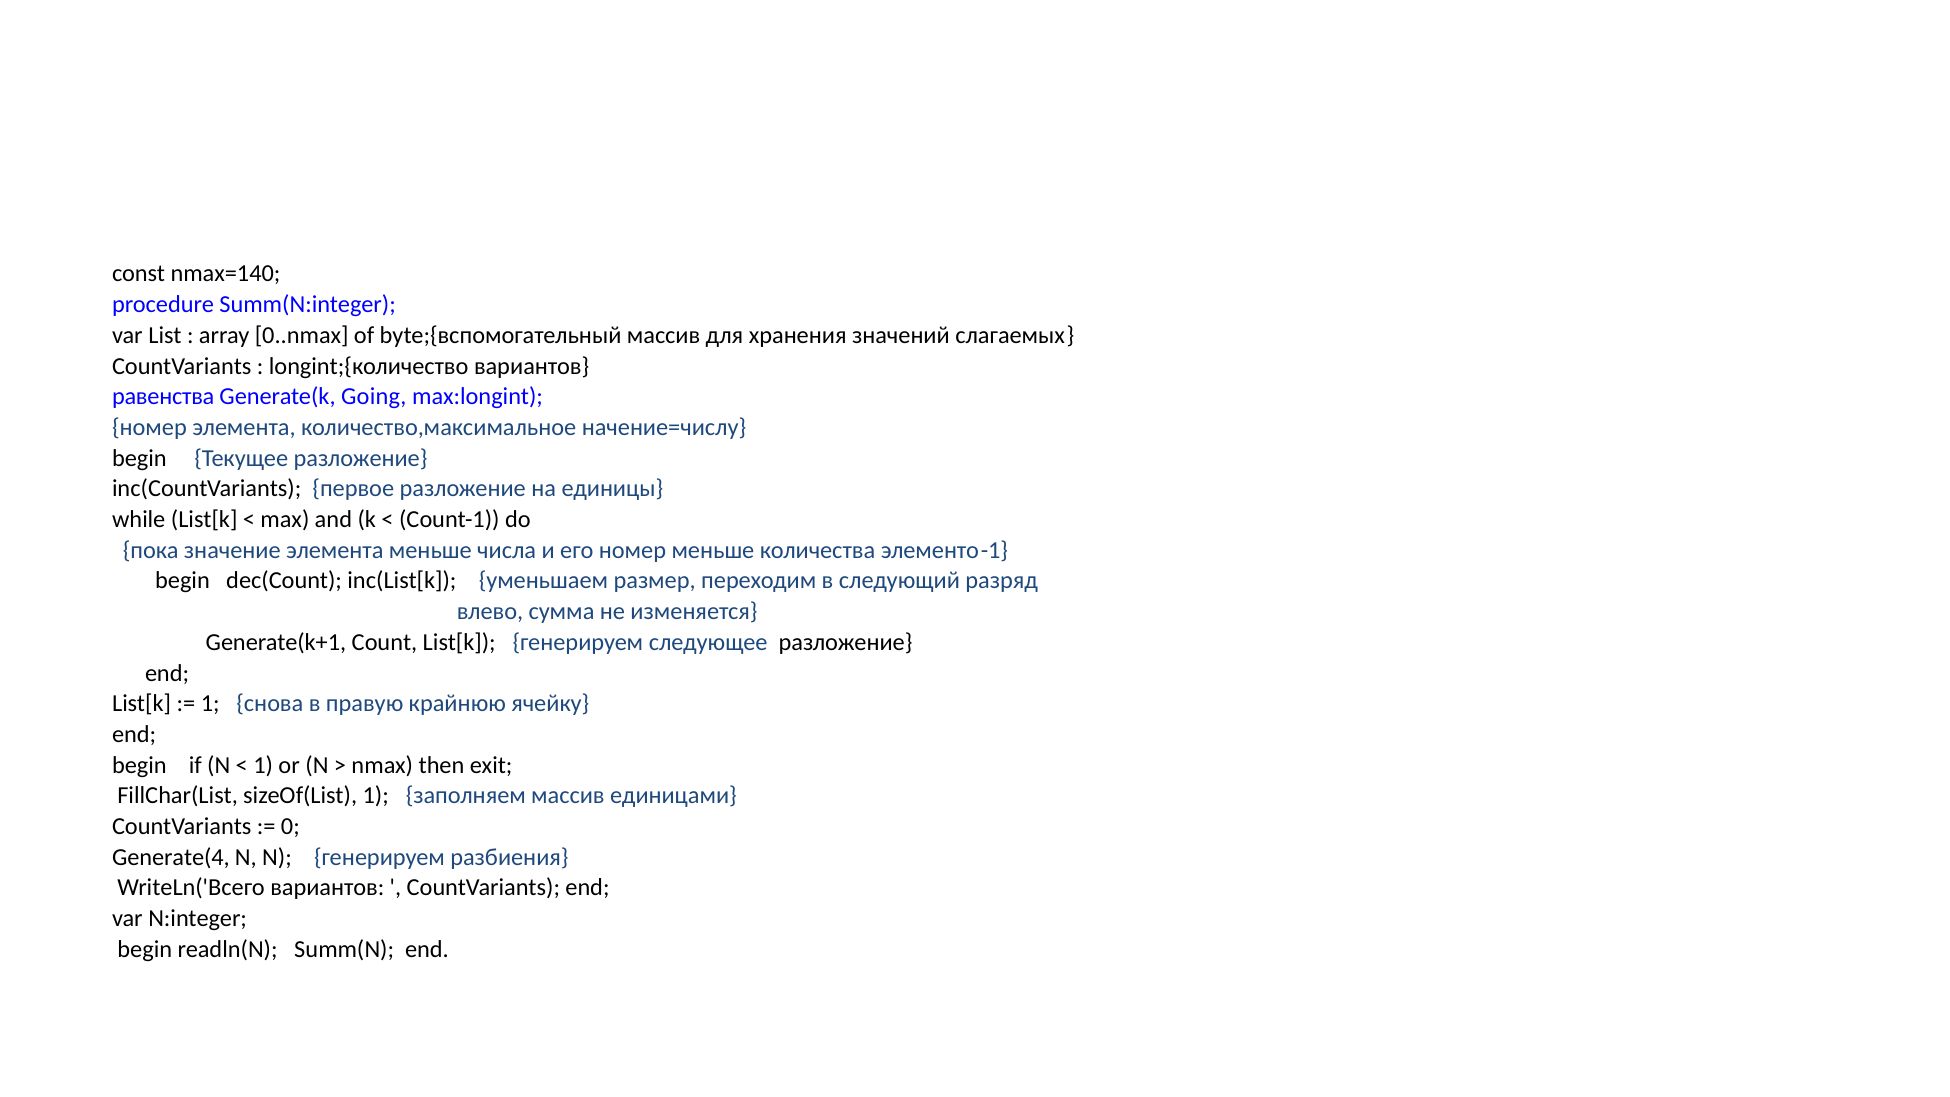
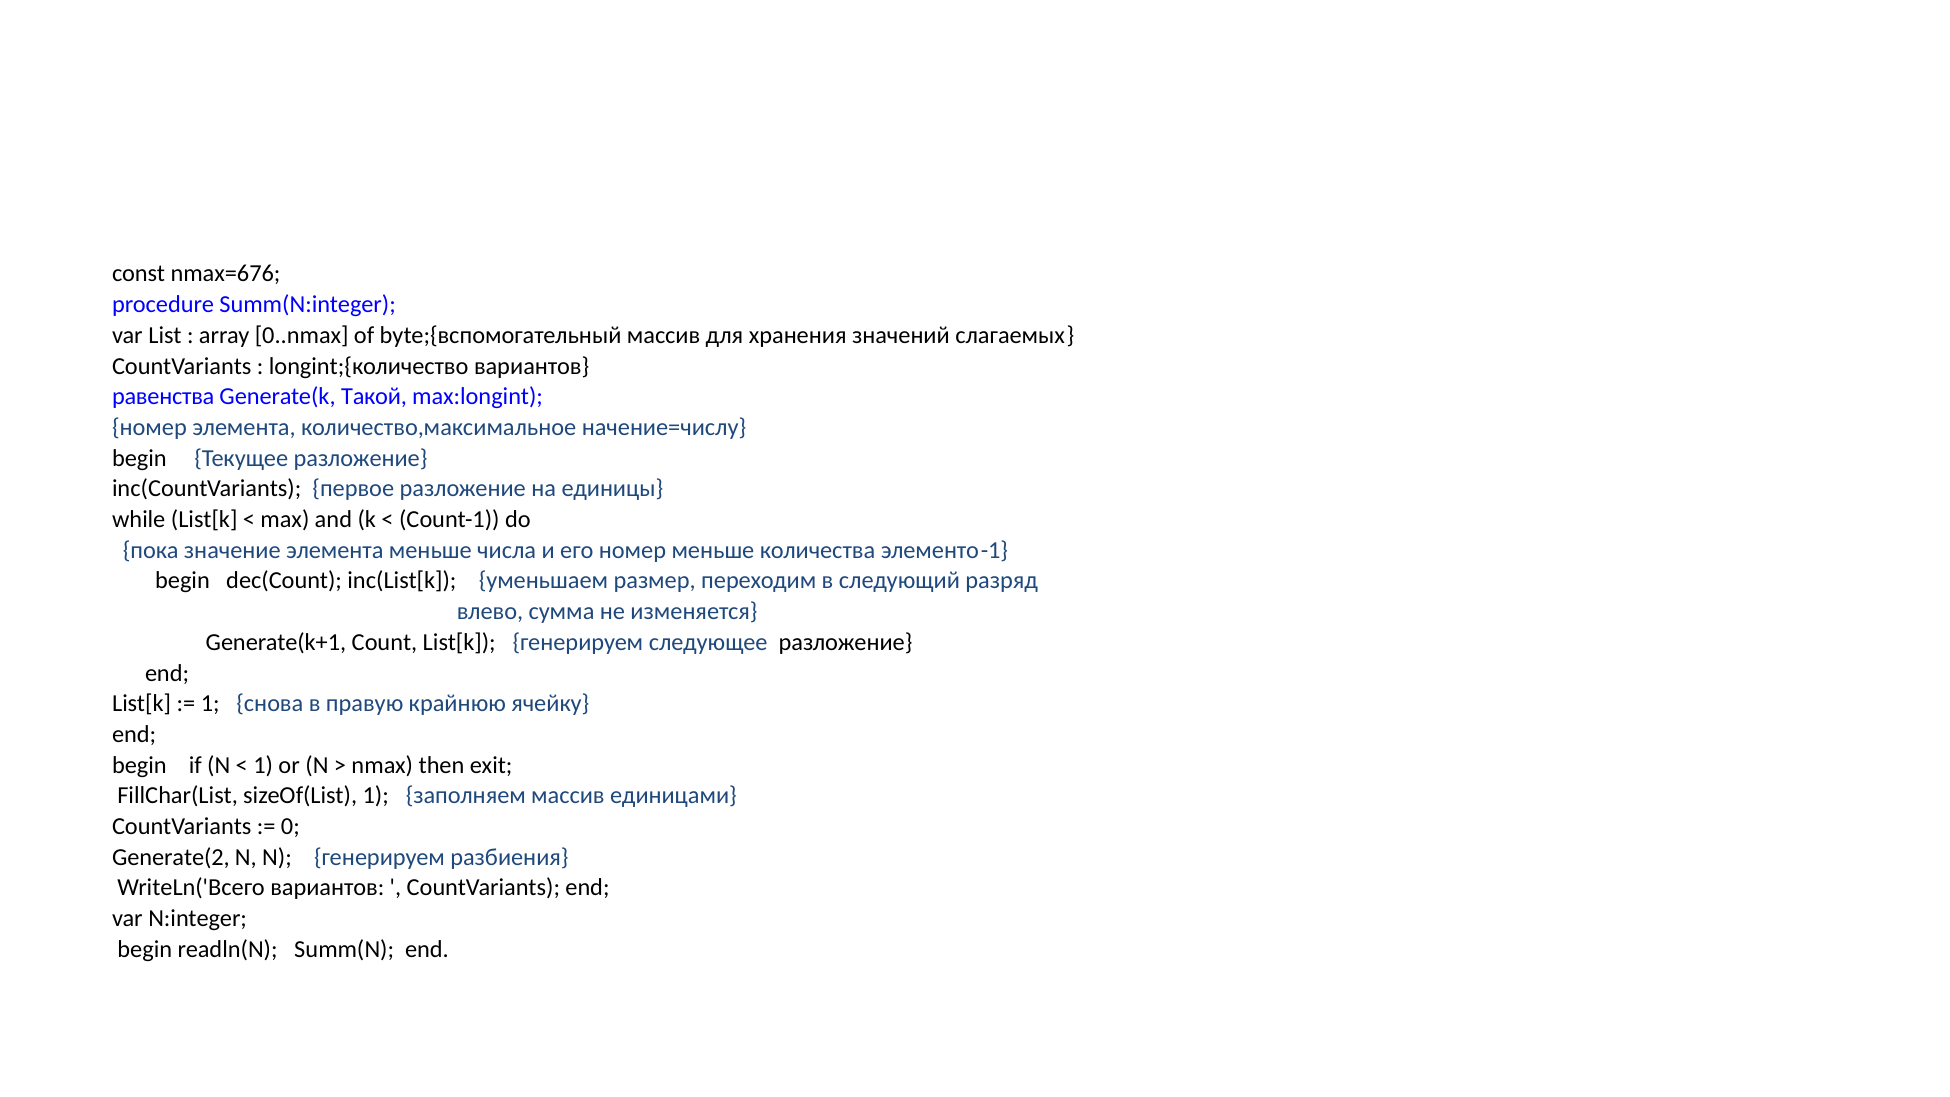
nmax=140: nmax=140 -> nmax=676 (225, 274)
Going: Going -> Такой (374, 397)
Generate(4: Generate(4 -> Generate(2 (171, 857)
